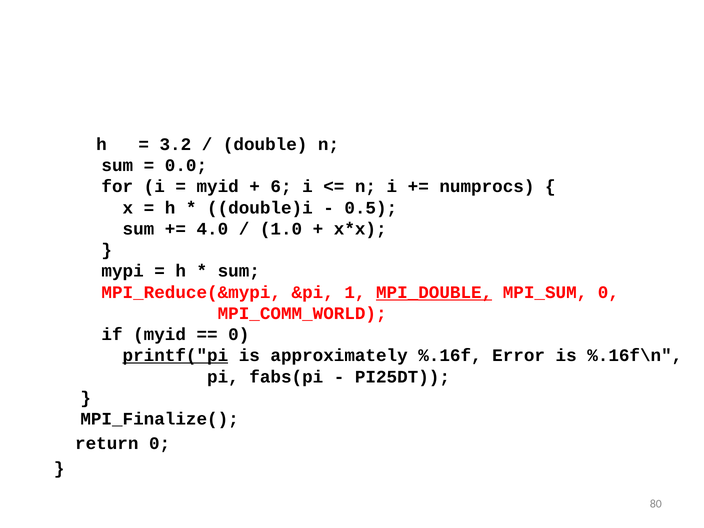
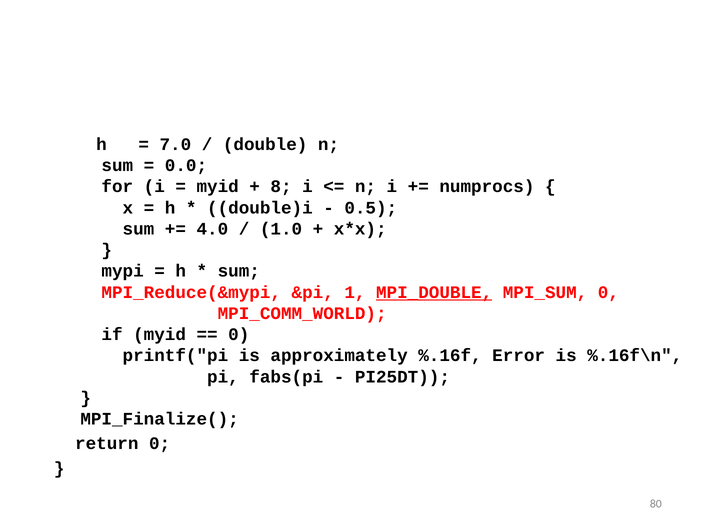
3.2: 3.2 -> 7.0 (175, 144)
6: 6 -> 8 (281, 187)
printf("pi underline: present -> none (175, 356)
